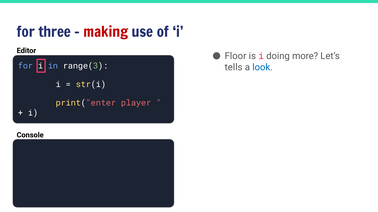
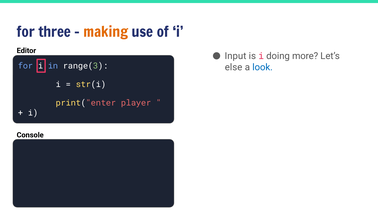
making colour: red -> orange (106, 32)
Floor: Floor -> Input (235, 56)
tells: tells -> else (234, 67)
